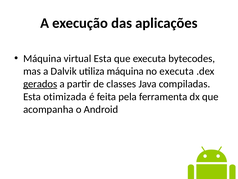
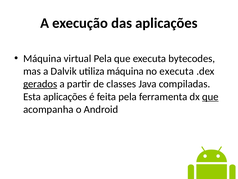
virtual Esta: Esta -> Pela (103, 58)
Esta otimizada: otimizada -> aplicações (65, 96)
que underline: none -> present (210, 96)
